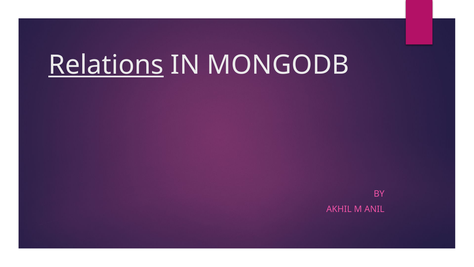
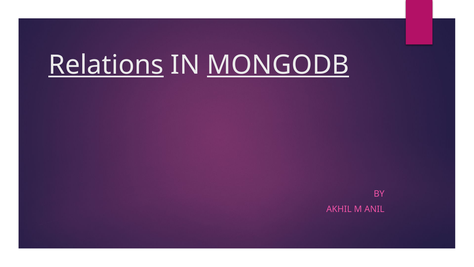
MONGODB underline: none -> present (278, 65)
